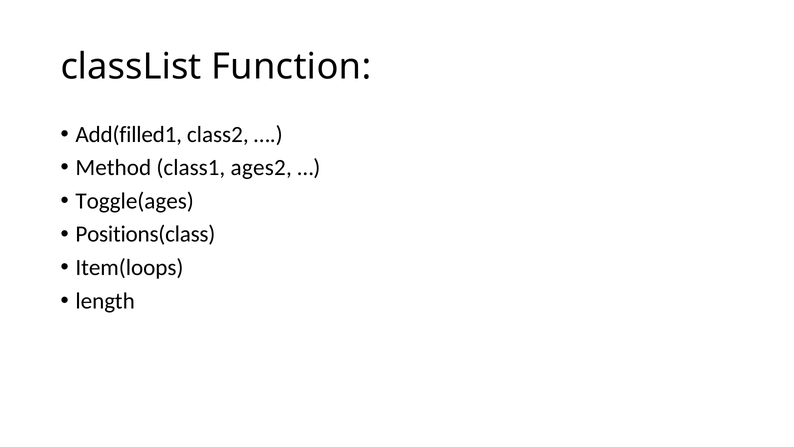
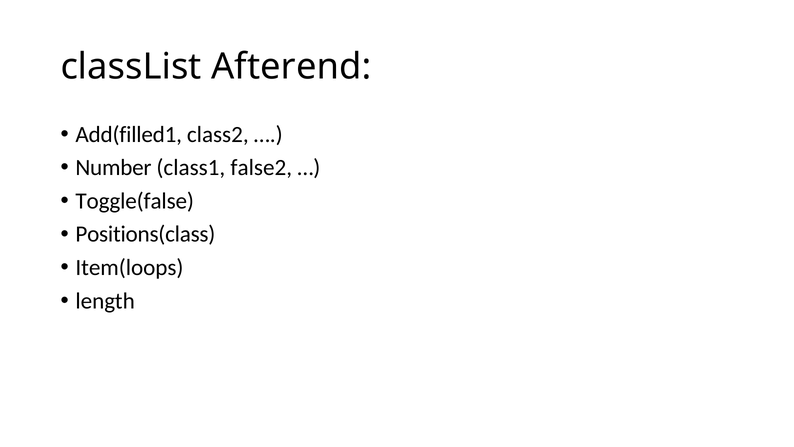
Function: Function -> Afterend (291, 67)
Method: Method -> Number (113, 168)
ages2: ages2 -> false2 (261, 168)
Toggle(ages: Toggle(ages -> Toggle(false (135, 201)
